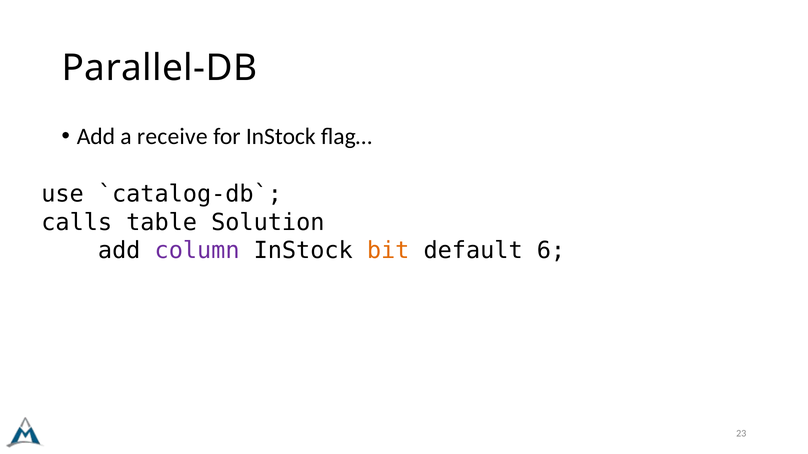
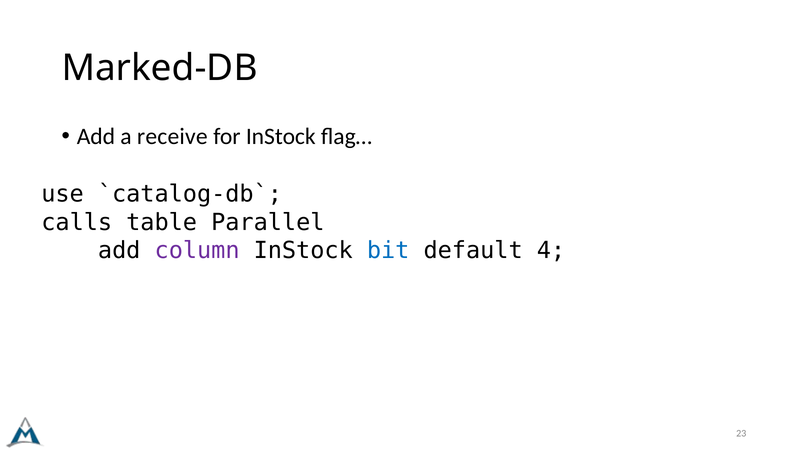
Parallel-DB: Parallel-DB -> Marked-DB (160, 68)
Solution: Solution -> Parallel (268, 223)
bit colour: orange -> blue (388, 251)
6: 6 -> 4 (551, 251)
